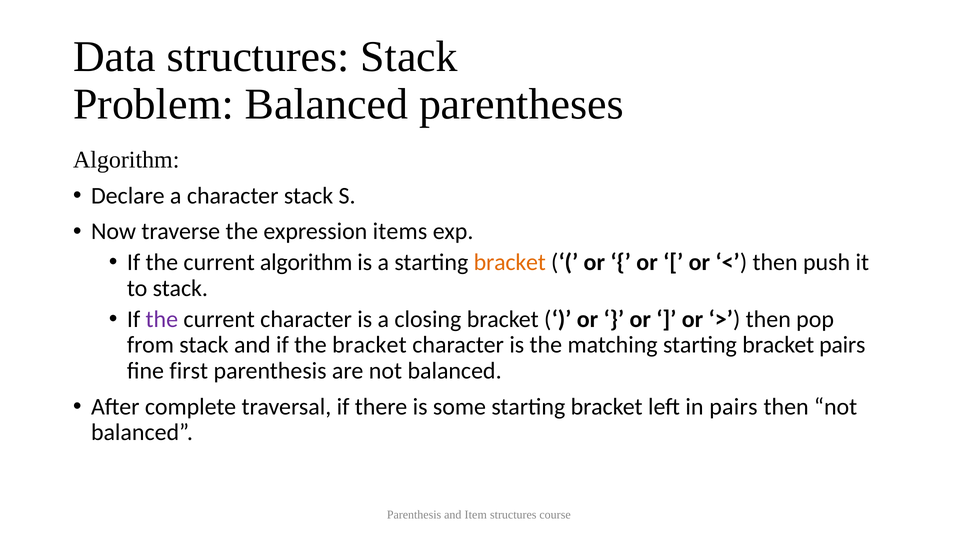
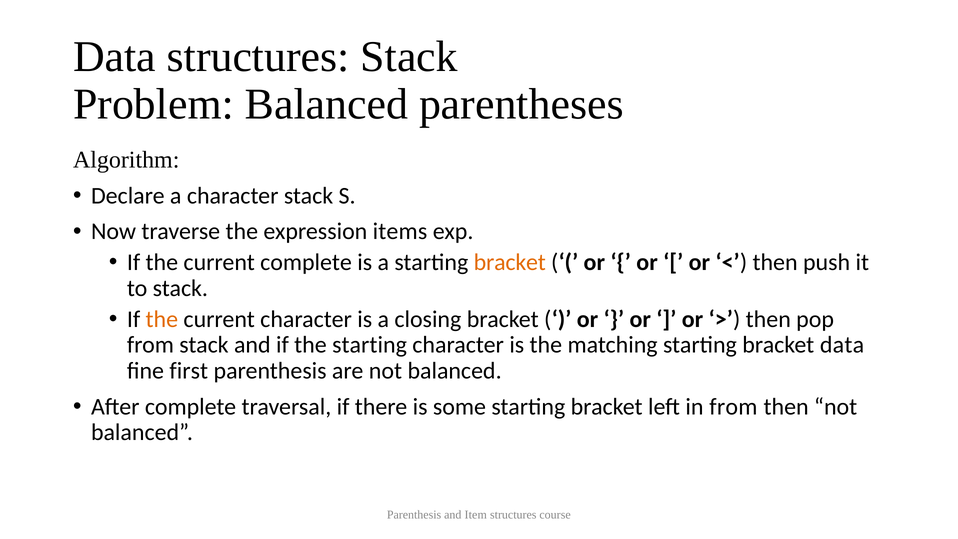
current algorithm: algorithm -> complete (306, 262)
the colour: purple -> orange (162, 319)
the bracket: bracket -> starting (370, 345)
bracket pairs: pairs -> data (842, 345)
in pairs: pairs -> from (733, 407)
